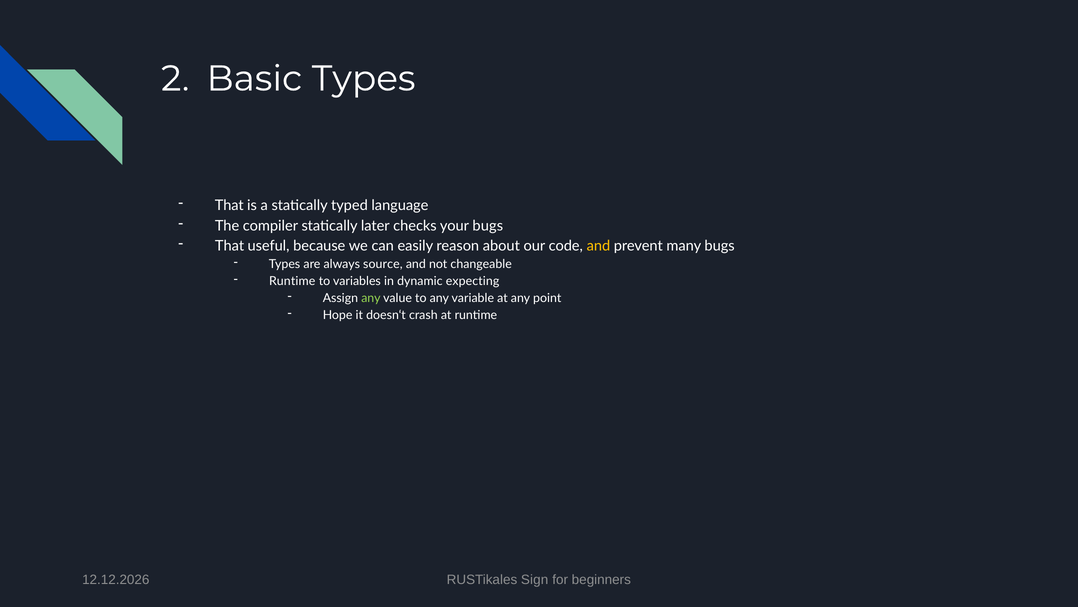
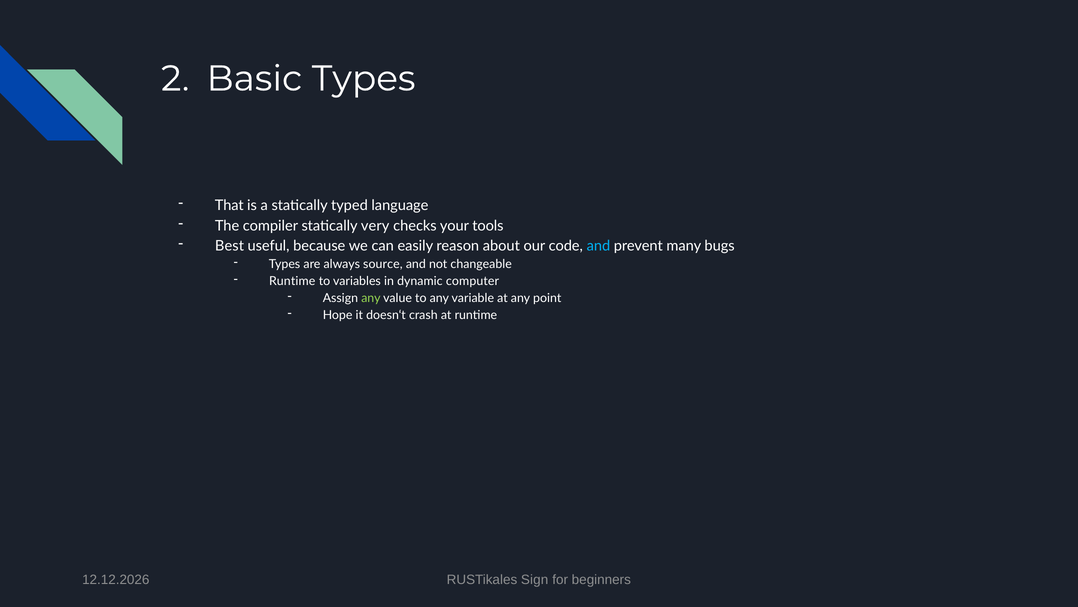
later: later -> very (375, 225)
your bugs: bugs -> tools (488, 225)
That: That -> Best (230, 246)
and colour: yellow -> light blue (598, 246)
expecting: expecting -> computer (473, 281)
